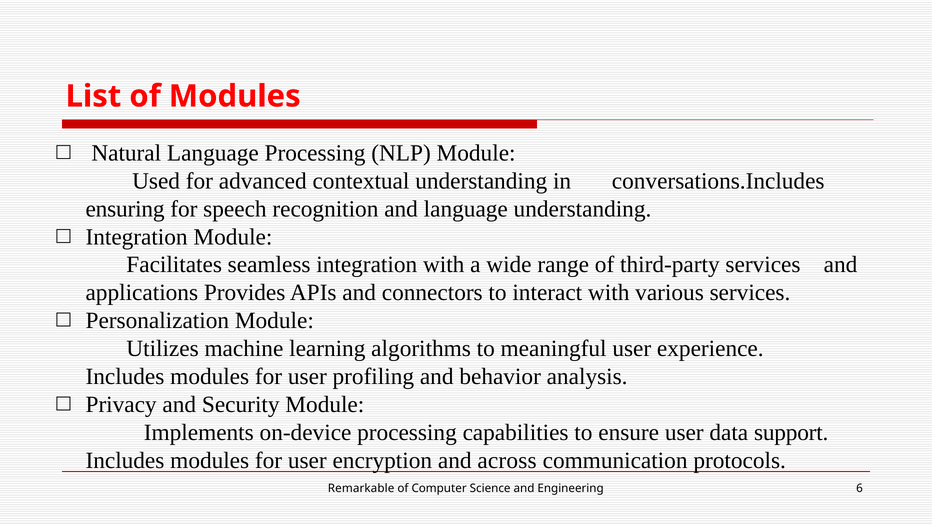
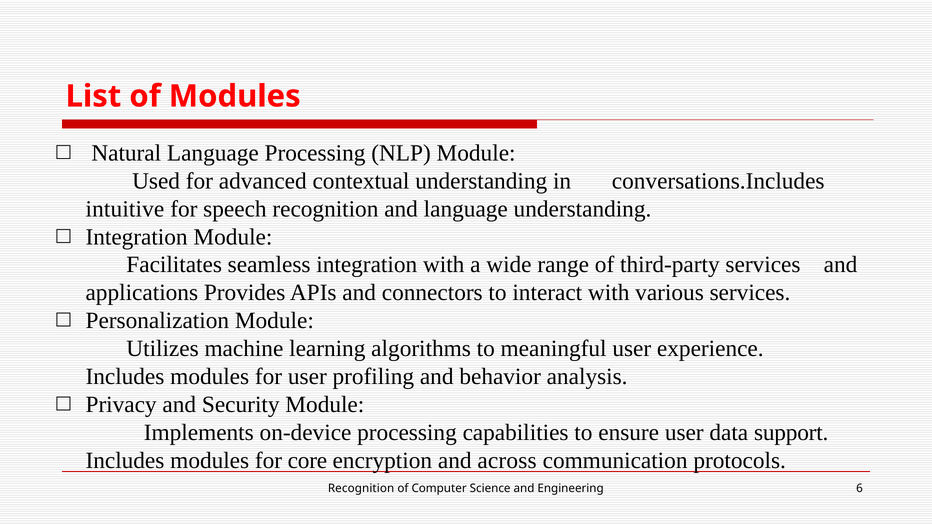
ensuring: ensuring -> intuitive (125, 209)
user: user -> core (307, 461)
Remarkable: Remarkable -> Recognition (361, 489)
